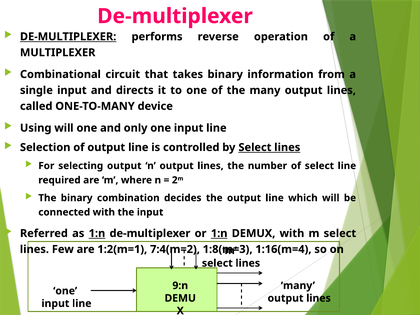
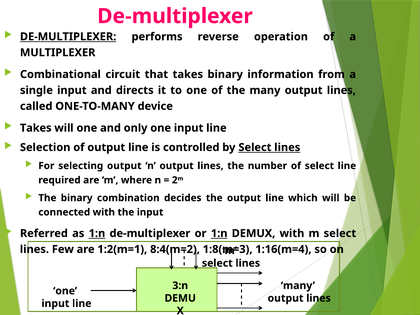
Using: Using -> Takes (36, 128)
7:4(m=2: 7:4(m=2 -> 8:4(m=2 (175, 249)
9:n: 9:n -> 3:n (180, 286)
